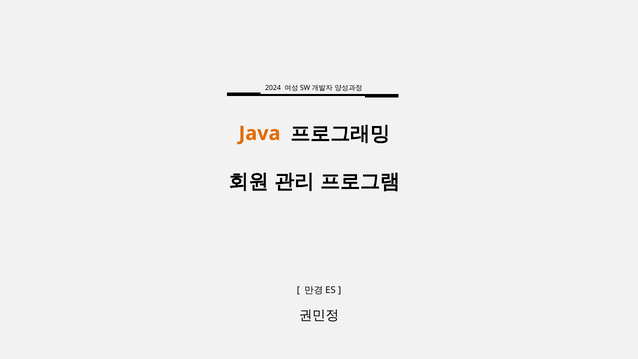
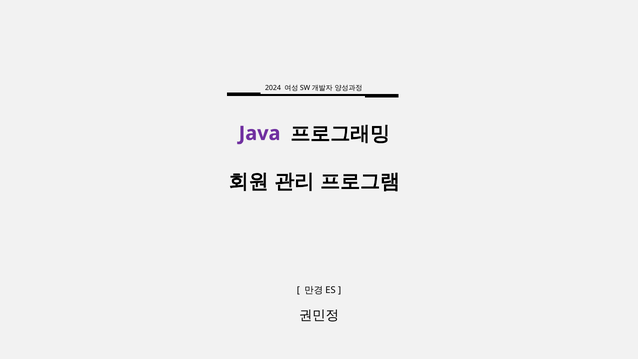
Java colour: orange -> purple (260, 133)
